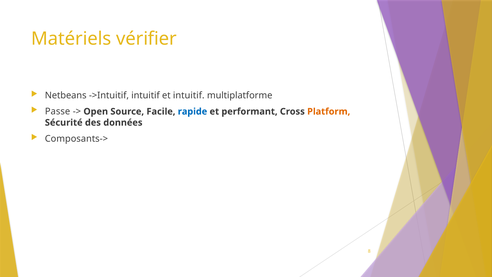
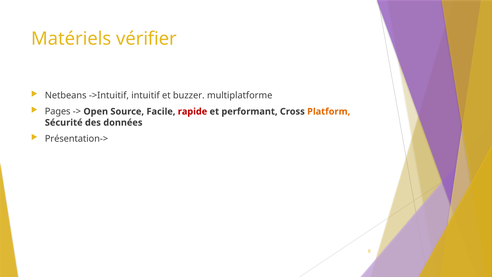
et intuitif: intuitif -> buzzer (189, 95)
Passe: Passe -> Pages (58, 111)
rapide colour: blue -> red (192, 111)
Composants->: Composants-> -> Présentation-> (76, 139)
